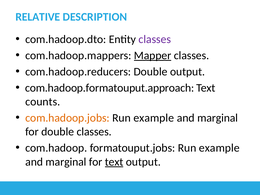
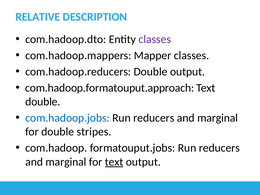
Mapper underline: present -> none (153, 55)
counts: counts -> double (43, 102)
com.hadoop.jobs colour: orange -> blue (67, 118)
example: example -> reducers (154, 118)
double classes: classes -> stripes (94, 132)
formatouput.jobs Run example: example -> reducers (219, 148)
